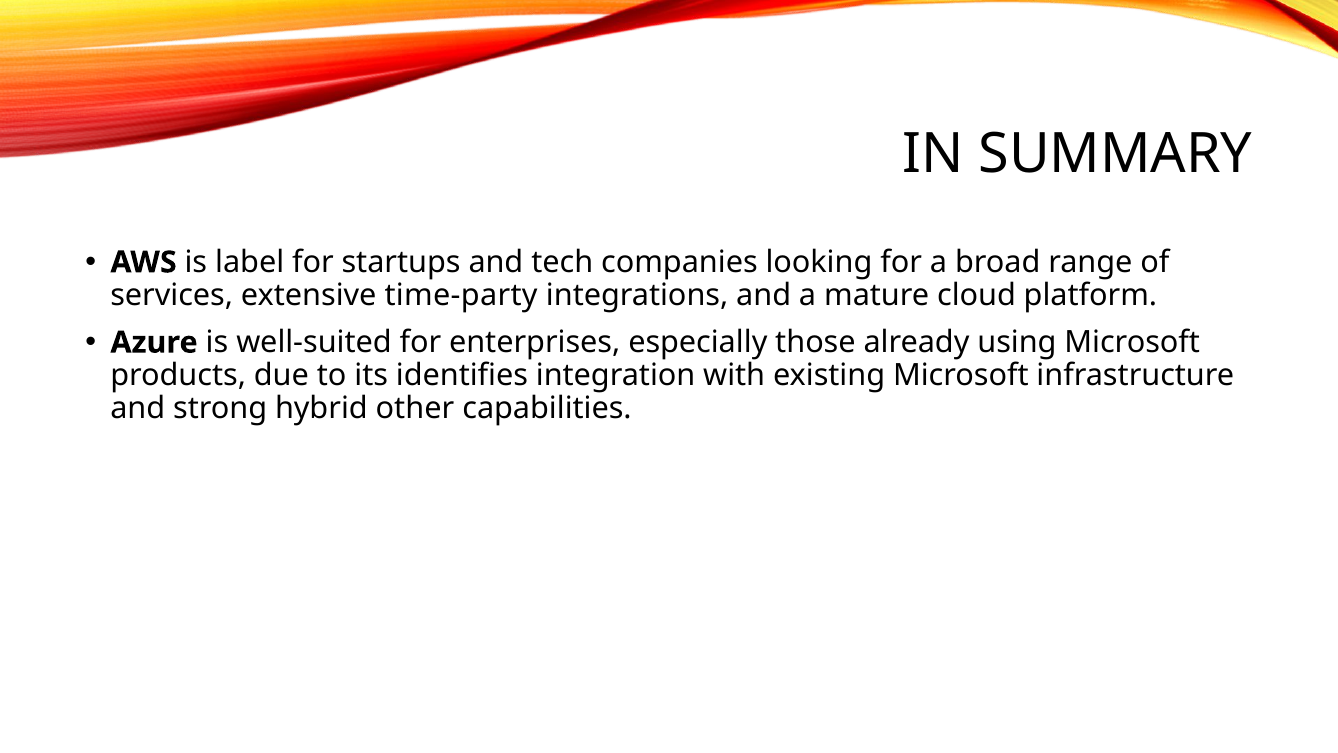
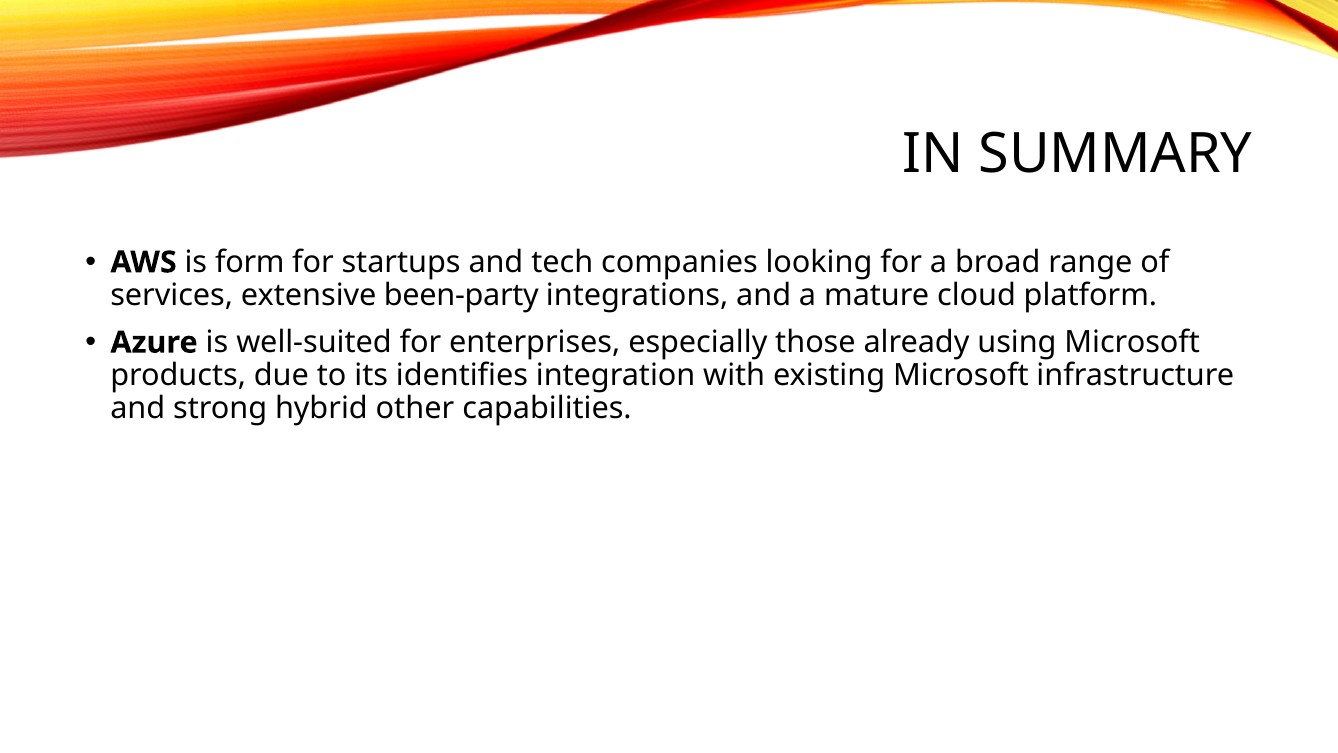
label: label -> form (250, 262)
time-party: time-party -> been-party (461, 295)
